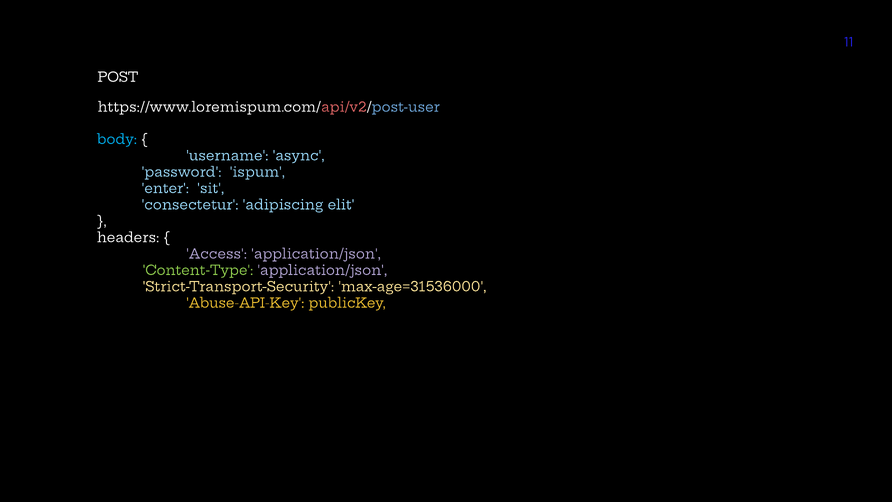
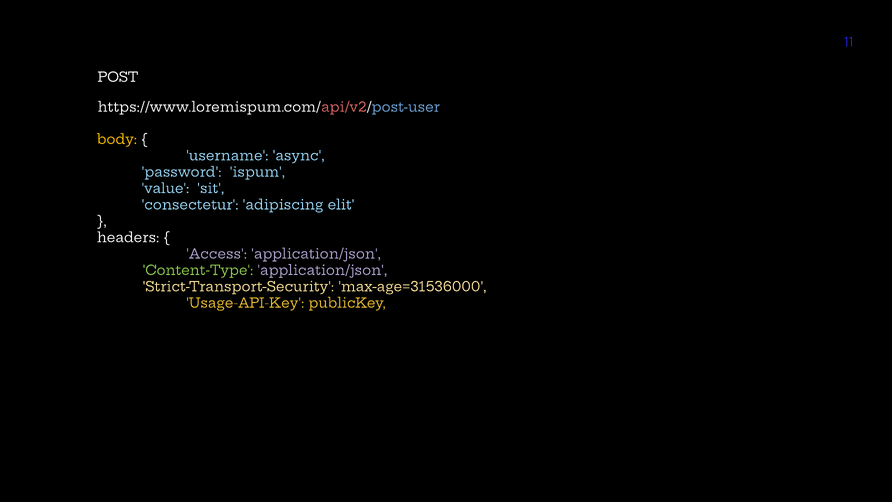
body colour: light blue -> yellow (117, 139)
enter: enter -> value (165, 188)
Abuse-API-Key: Abuse-API-Key -> Usage-API-Key (245, 303)
